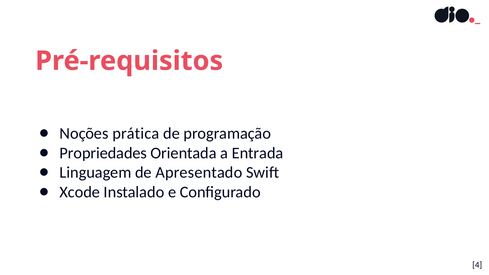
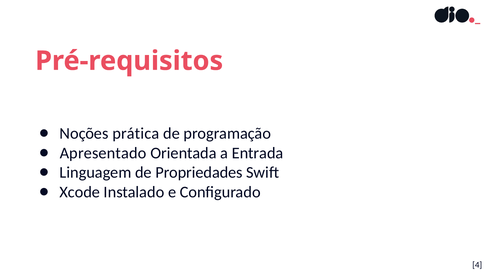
Propriedades: Propriedades -> Apresentado (103, 153)
Apresentado: Apresentado -> Propriedades (199, 173)
